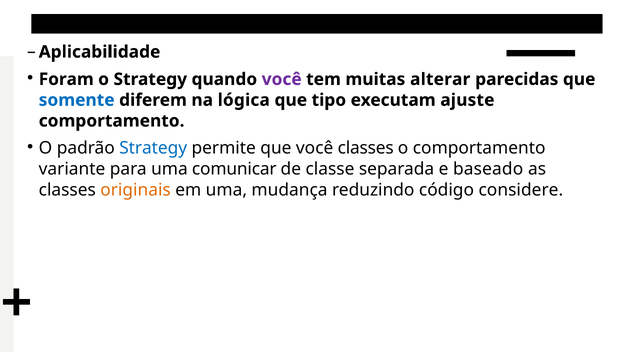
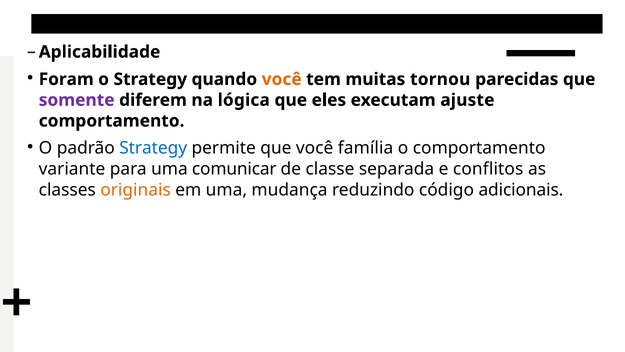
você colour: purple -> orange (282, 79)
alterar: alterar -> tornou (440, 79)
somente colour: blue -> purple (77, 100)
tipo: tipo -> eles (329, 100)
você classes: classes -> família (366, 148)
baseado: baseado -> conflitos (488, 169)
considere: considere -> adicionais (521, 190)
